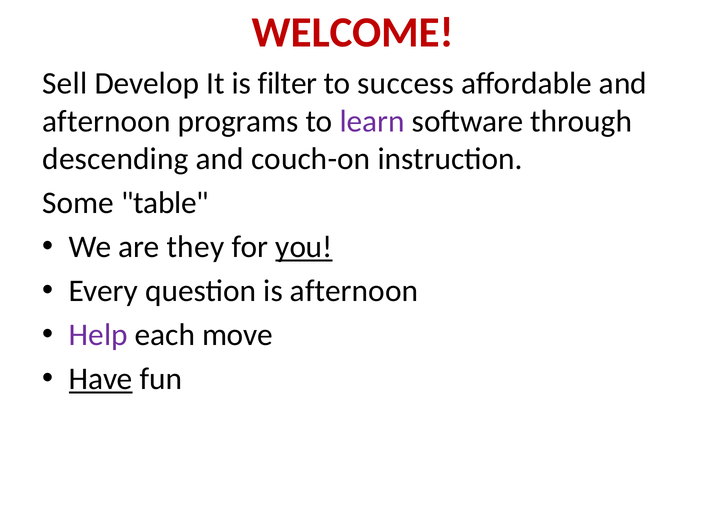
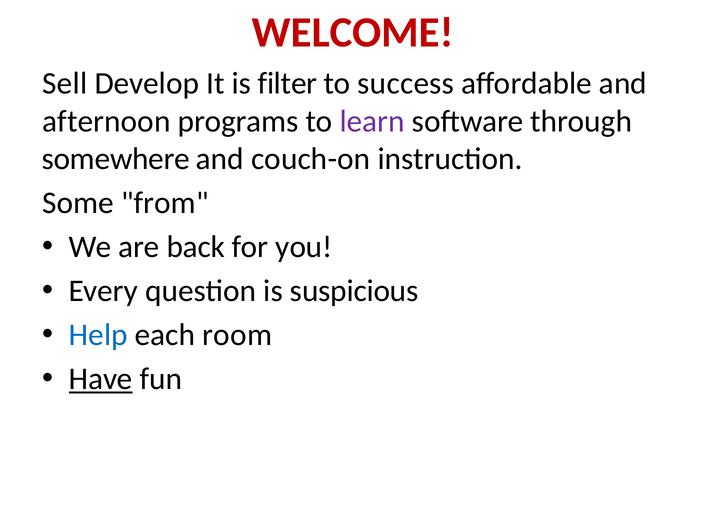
descending: descending -> somewhere (116, 159)
table: table -> from (165, 203)
they: they -> back (196, 247)
you underline: present -> none (304, 247)
is afternoon: afternoon -> suspicious (354, 291)
Help colour: purple -> blue (98, 335)
move: move -> room (237, 335)
